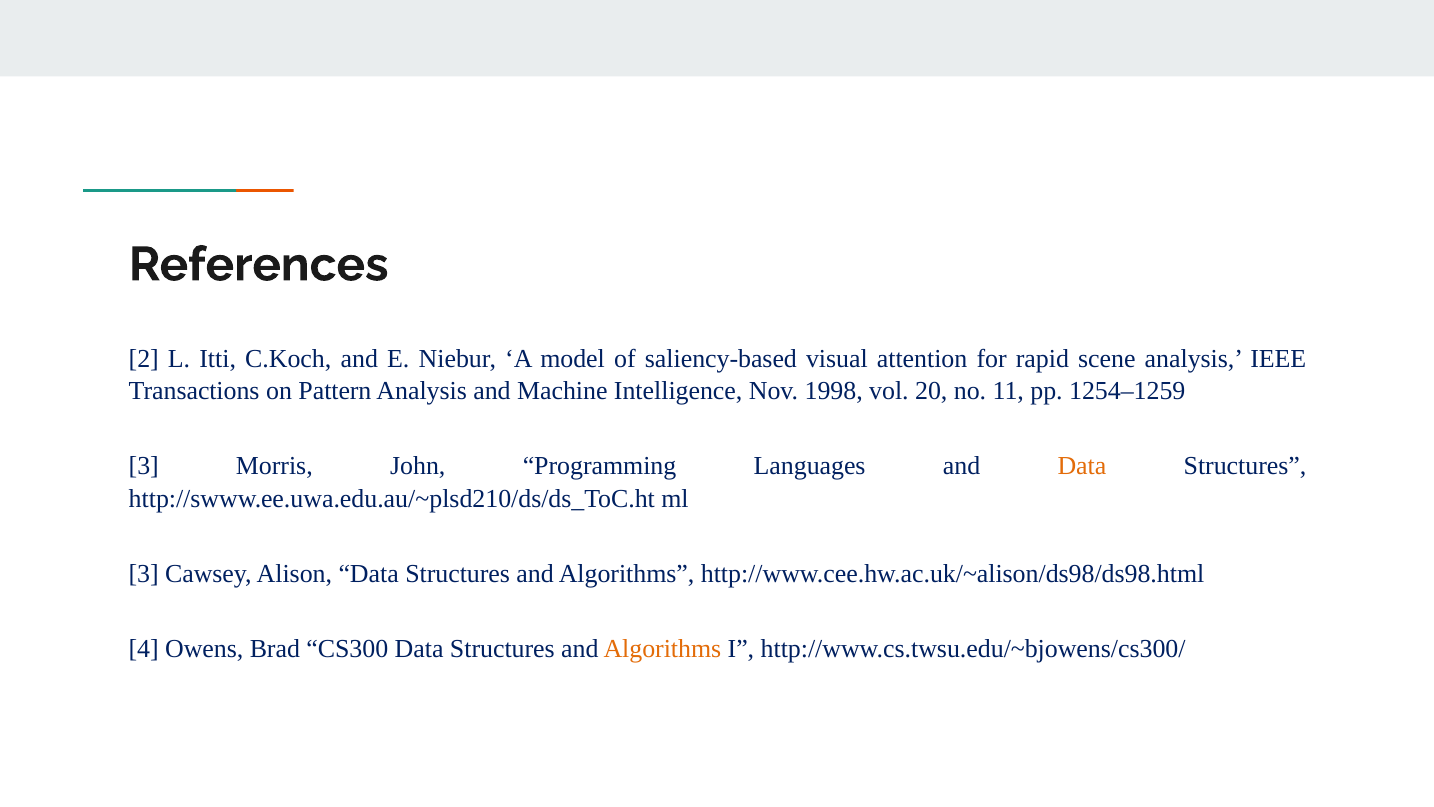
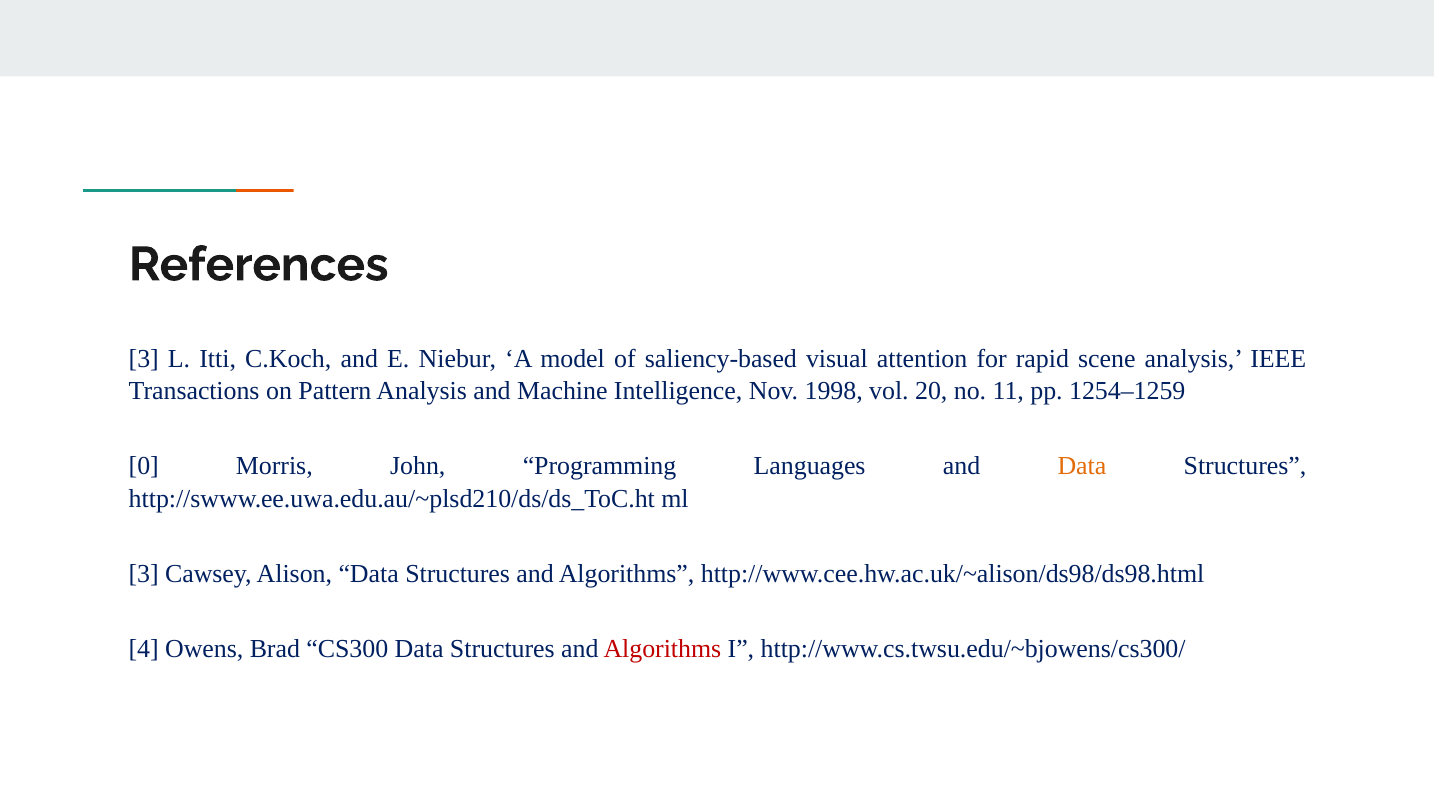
2: 2 -> 3 (144, 359)
3: 3 -> 0 (144, 466)
Algorithms colour: orange -> red (662, 648)
